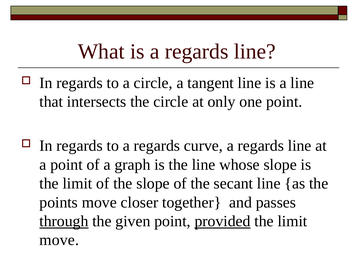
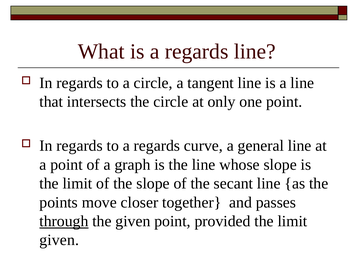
curve a regards: regards -> general (261, 146)
provided underline: present -> none (222, 222)
move: move -> given (59, 240)
